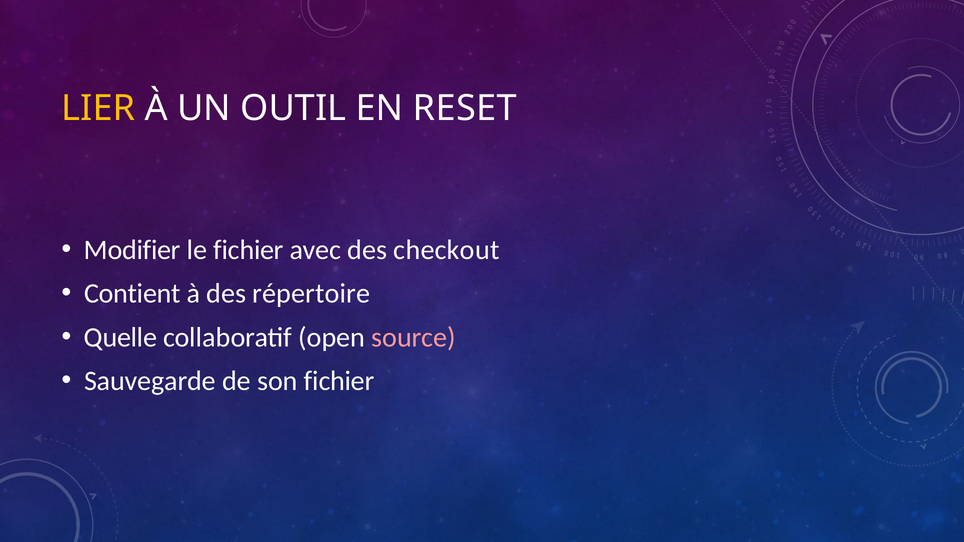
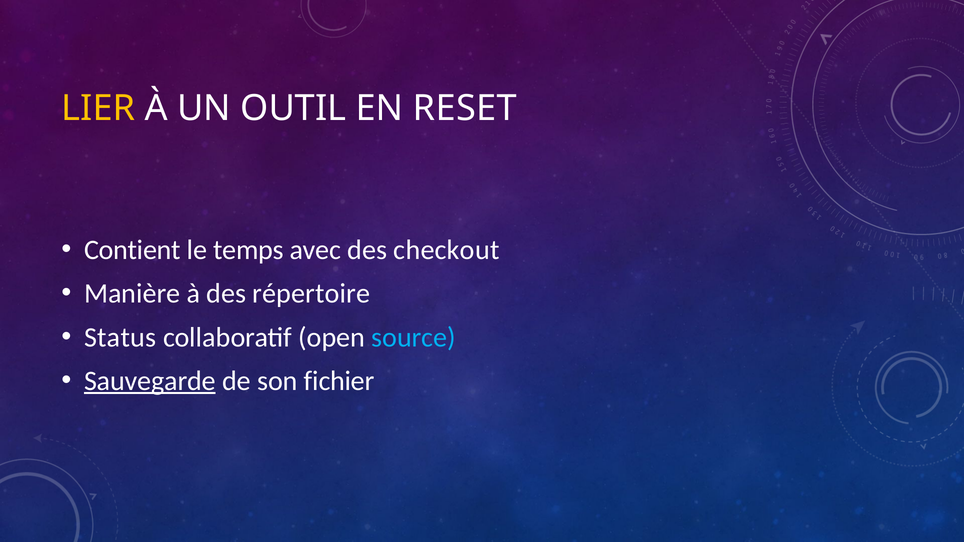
Modifier: Modifier -> Contient (132, 250)
le fichier: fichier -> temps (249, 250)
Contient: Contient -> Manière (132, 294)
Quelle: Quelle -> Status (120, 337)
source colour: pink -> light blue (414, 337)
Sauvegarde underline: none -> present (150, 381)
